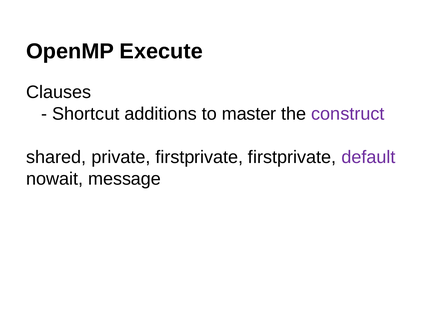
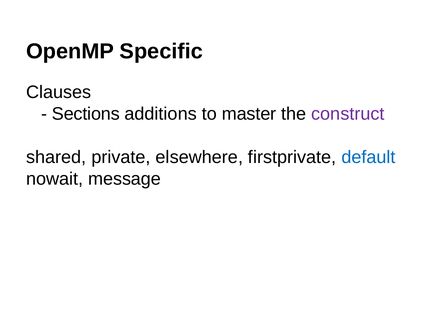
Execute: Execute -> Specific (161, 51)
Shortcut: Shortcut -> Sections (86, 114)
private firstprivate: firstprivate -> elsewhere (199, 158)
default colour: purple -> blue (368, 158)
